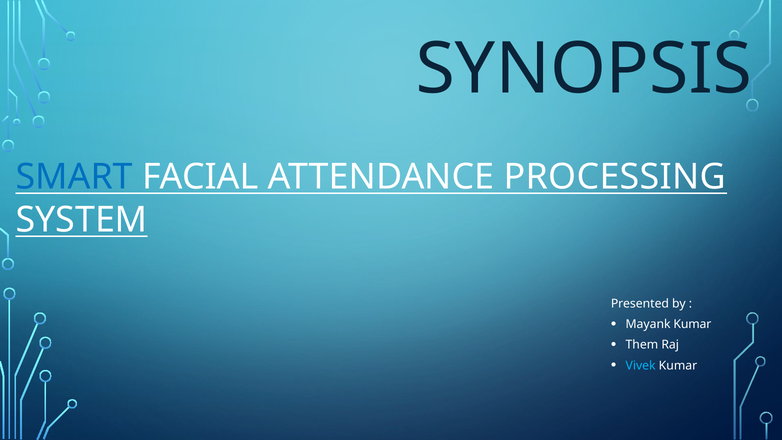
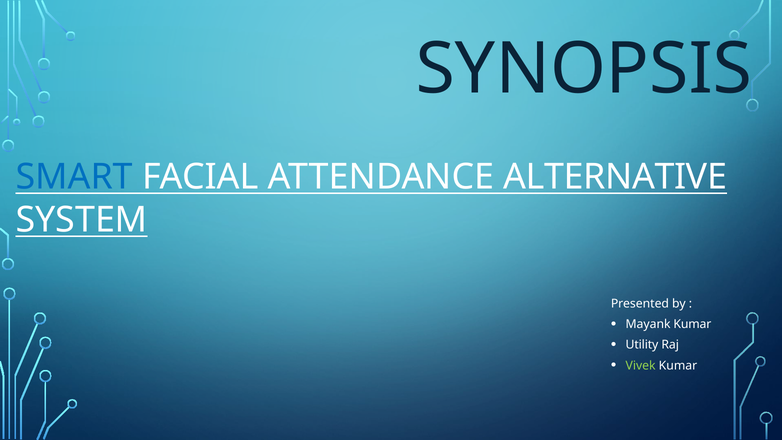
PROCESSING: PROCESSING -> ALTERNATIVE (615, 177)
Them: Them -> Utility (642, 345)
Vivek colour: light blue -> light green (641, 365)
